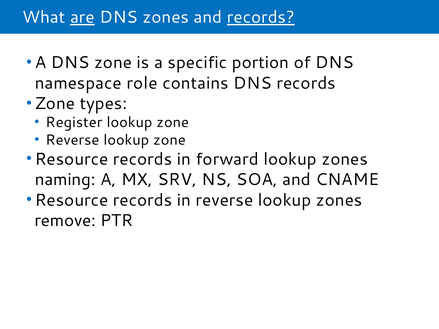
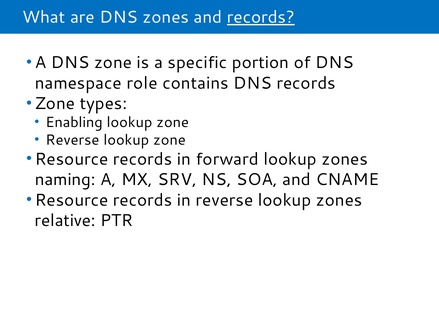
are underline: present -> none (82, 17)
Register: Register -> Enabling (74, 122)
remove: remove -> relative (65, 221)
